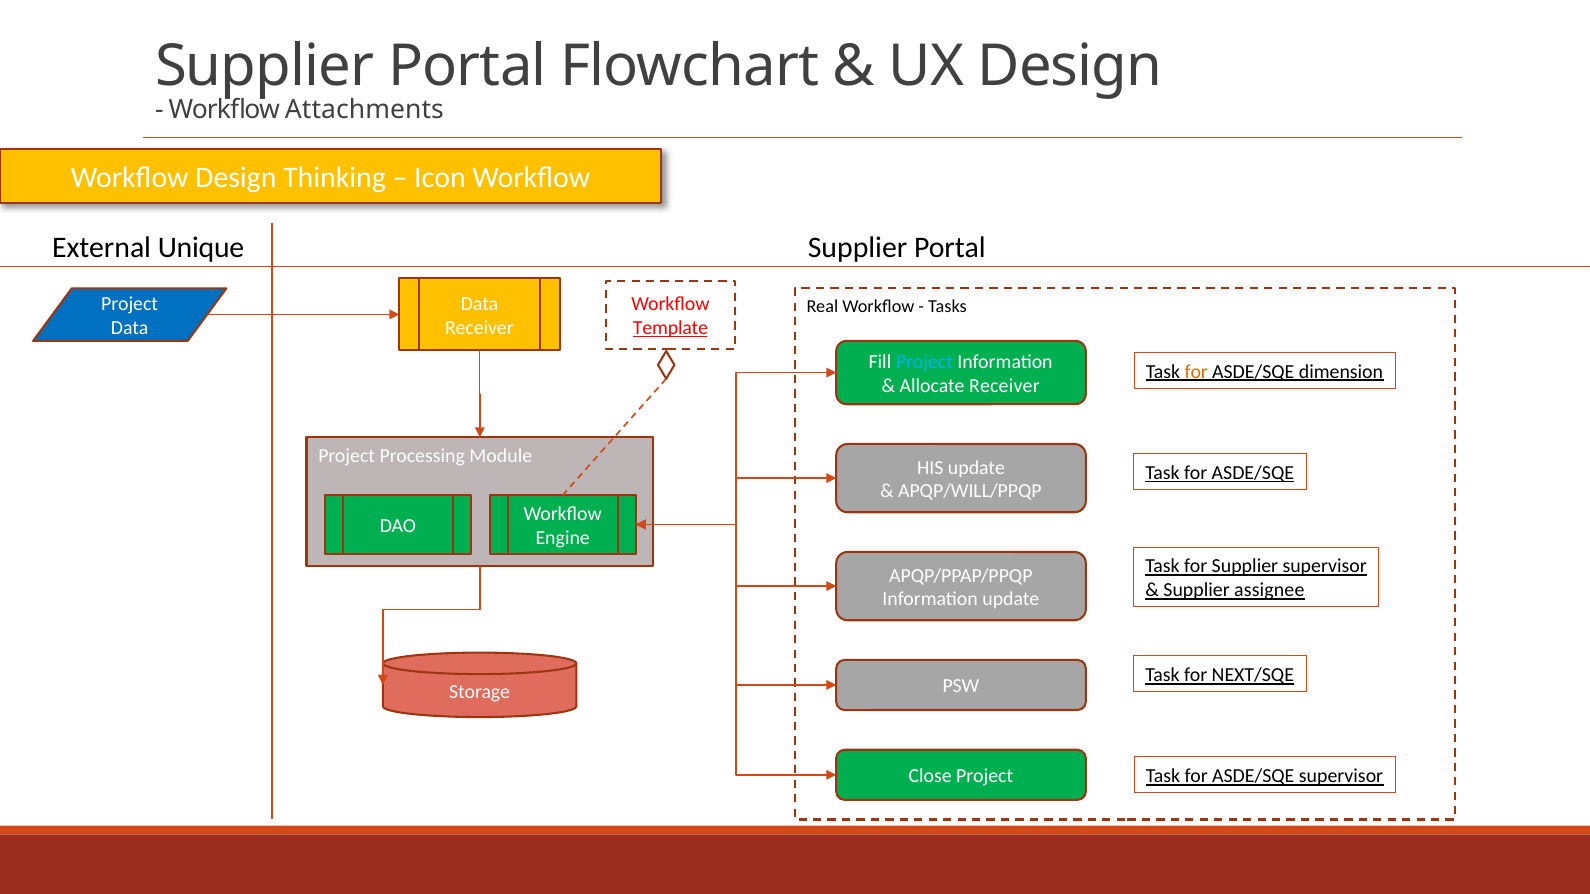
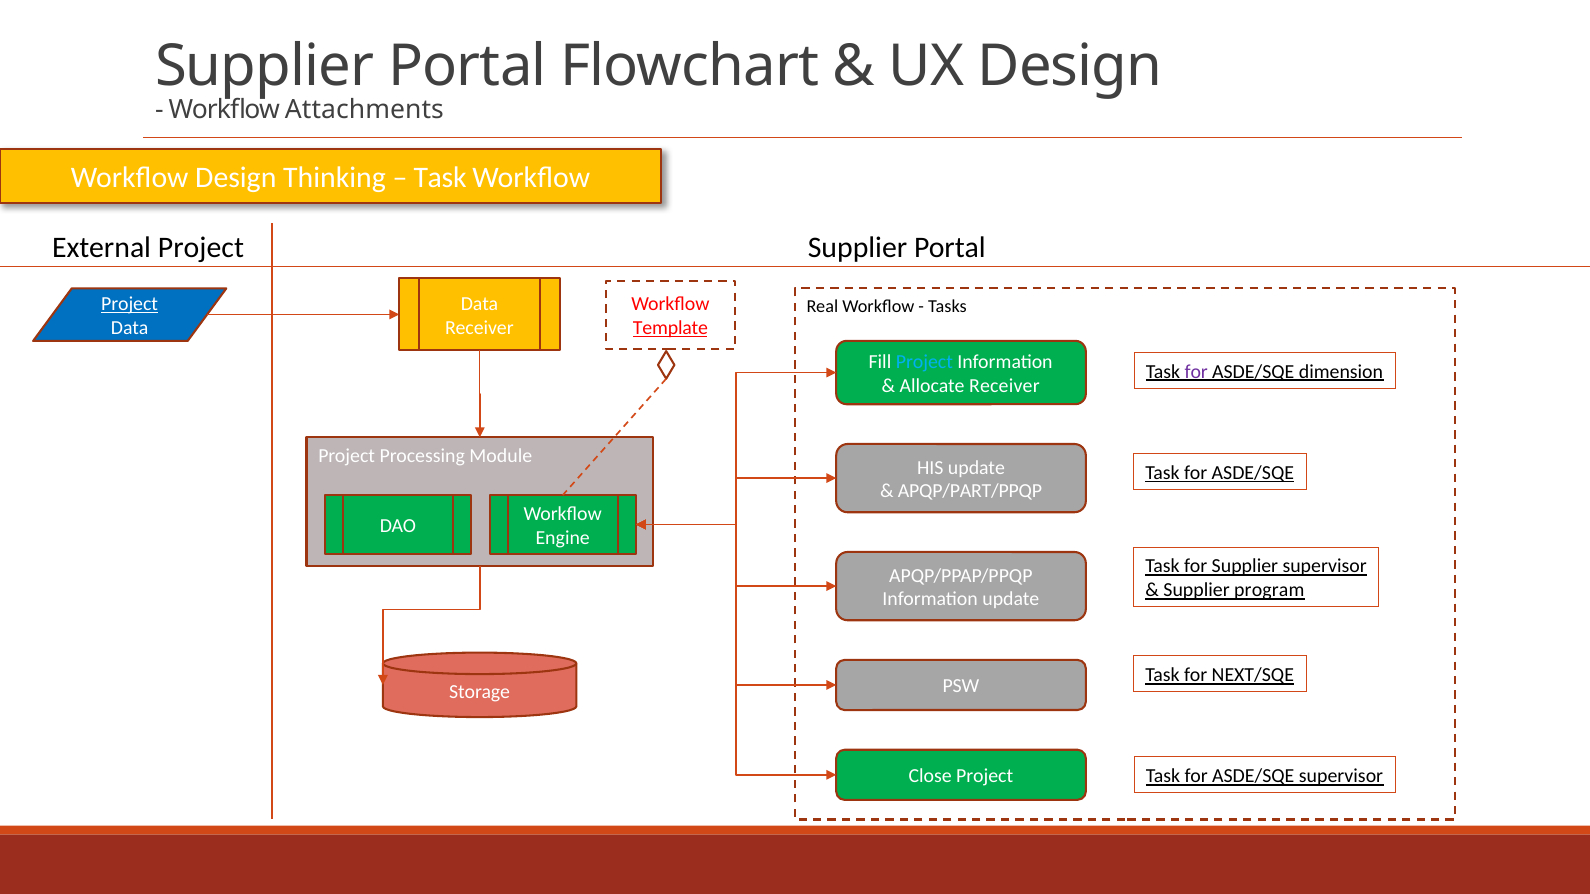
Icon: Icon -> Task (440, 178)
External Unique: Unique -> Project (201, 248)
Project underline: none -> present (130, 304)
for colour: orange -> purple (1196, 372)
APQP/WILL/PPQP: APQP/WILL/PPQP -> APQP/PART/PPQP (970, 492)
assignee: assignee -> program (1269, 590)
